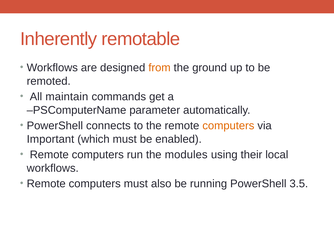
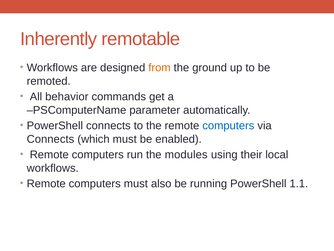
maintain: maintain -> behavior (67, 97)
computers colour: orange -> blue (228, 125)
Important: Important -> Connects (50, 139)
3.5: 3.5 -> 1.1 (299, 183)
